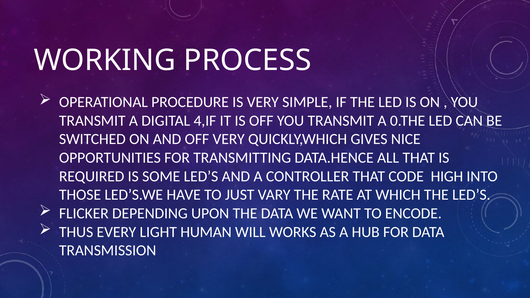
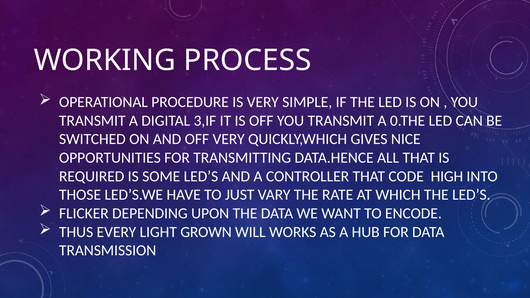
4,IF: 4,IF -> 3,IF (205, 121)
HUMAN: HUMAN -> GROWN (206, 232)
